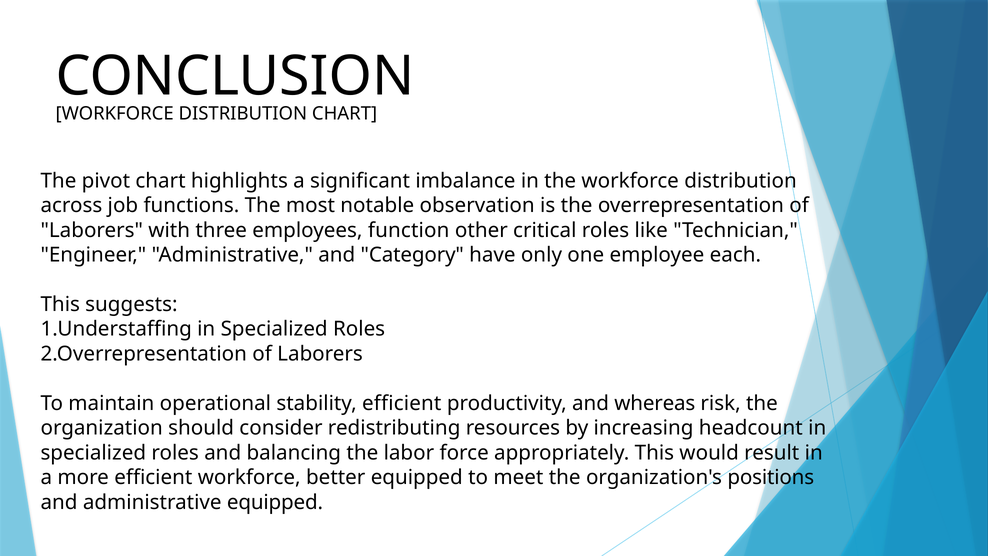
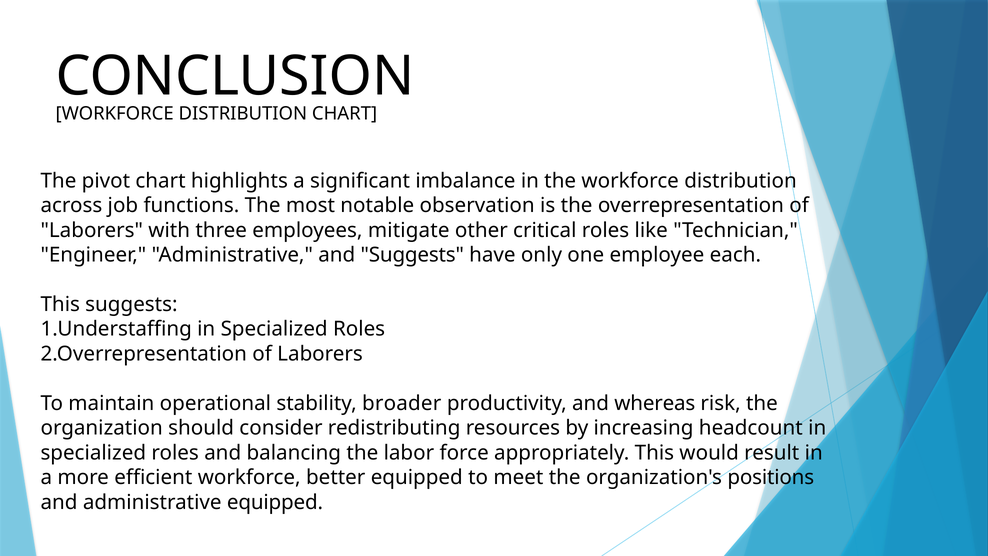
function: function -> mitigate (409, 230)
and Category: Category -> Suggests (412, 255)
stability efficient: efficient -> broader (402, 403)
